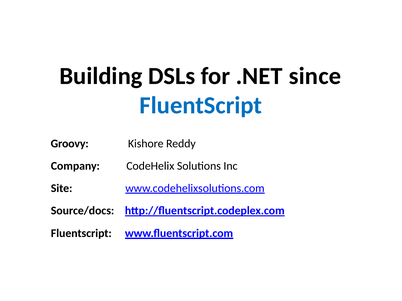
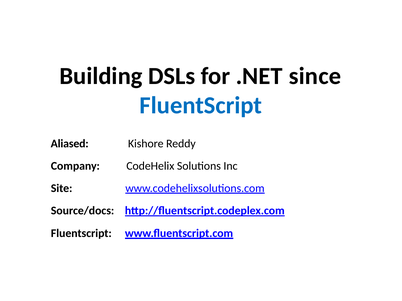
Groovy: Groovy -> Aliased (70, 144)
